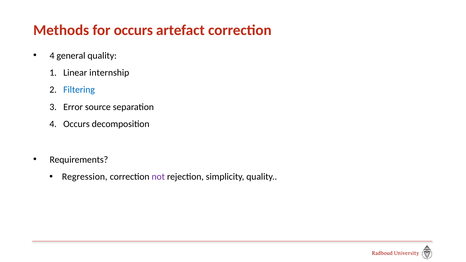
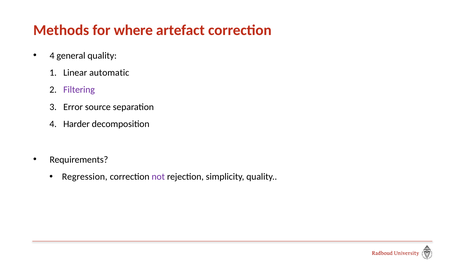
for occurs: occurs -> where (133, 30)
internship: internship -> automatic (109, 73)
Filtering colour: blue -> purple (79, 90)
4 Occurs: Occurs -> Harder (77, 124)
